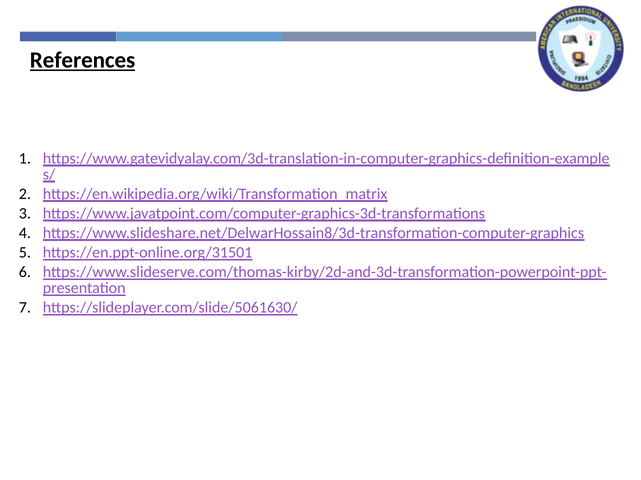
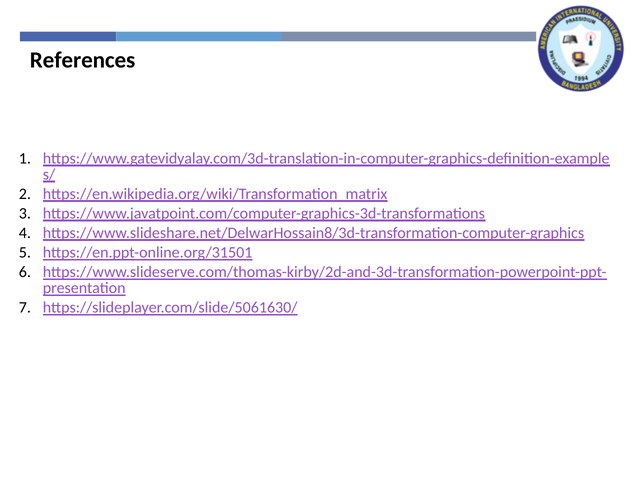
References underline: present -> none (83, 60)
